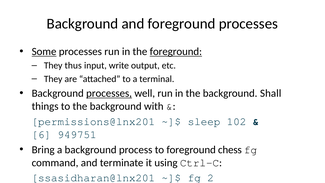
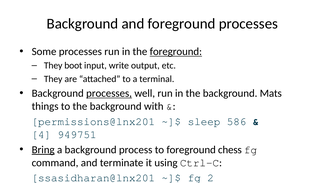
Some underline: present -> none (44, 52)
thus: thus -> boot (73, 66)
Shall: Shall -> Mats (271, 93)
102: 102 -> 586 (237, 121)
6: 6 -> 4 (41, 134)
Bring underline: none -> present (43, 150)
